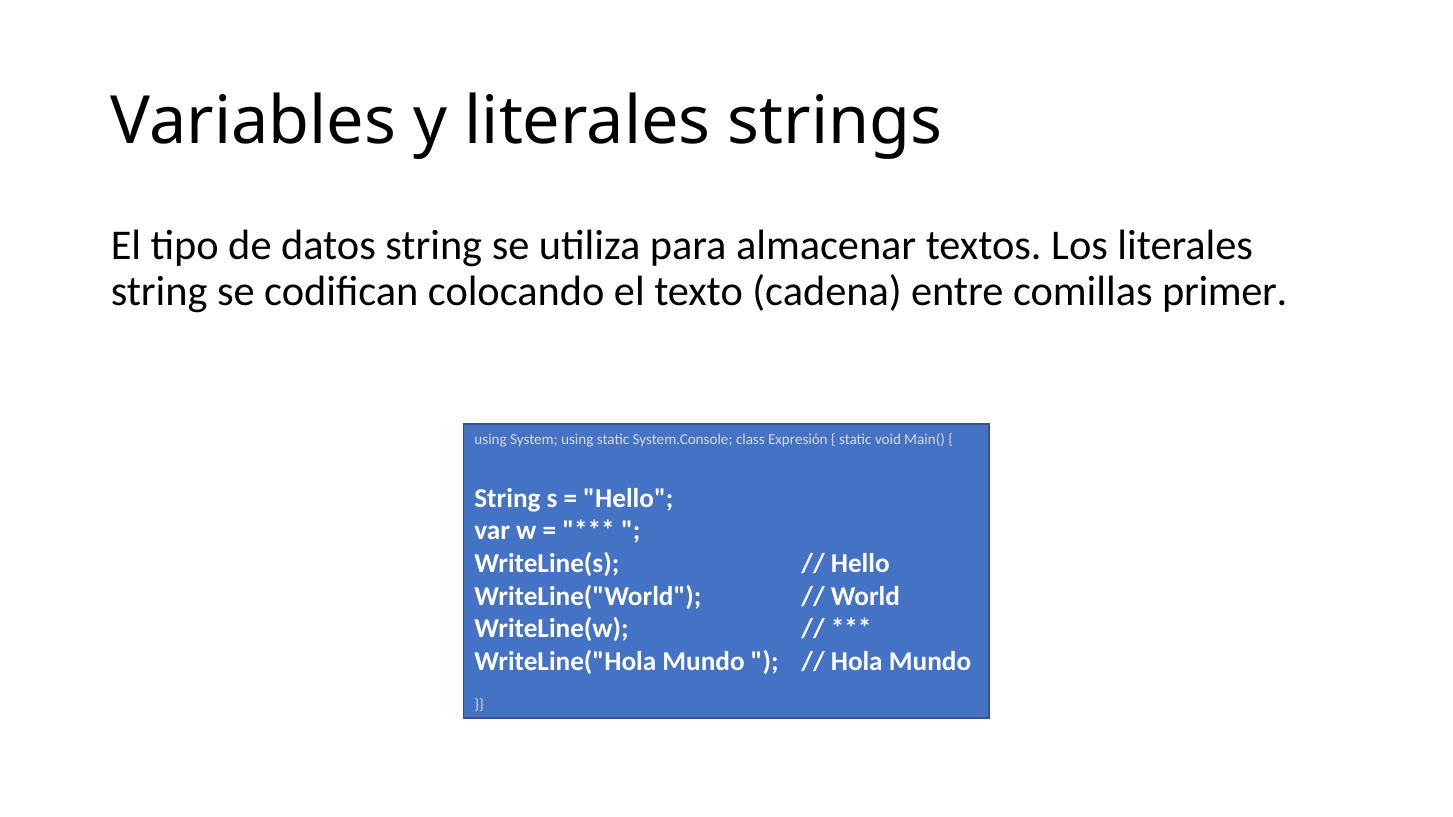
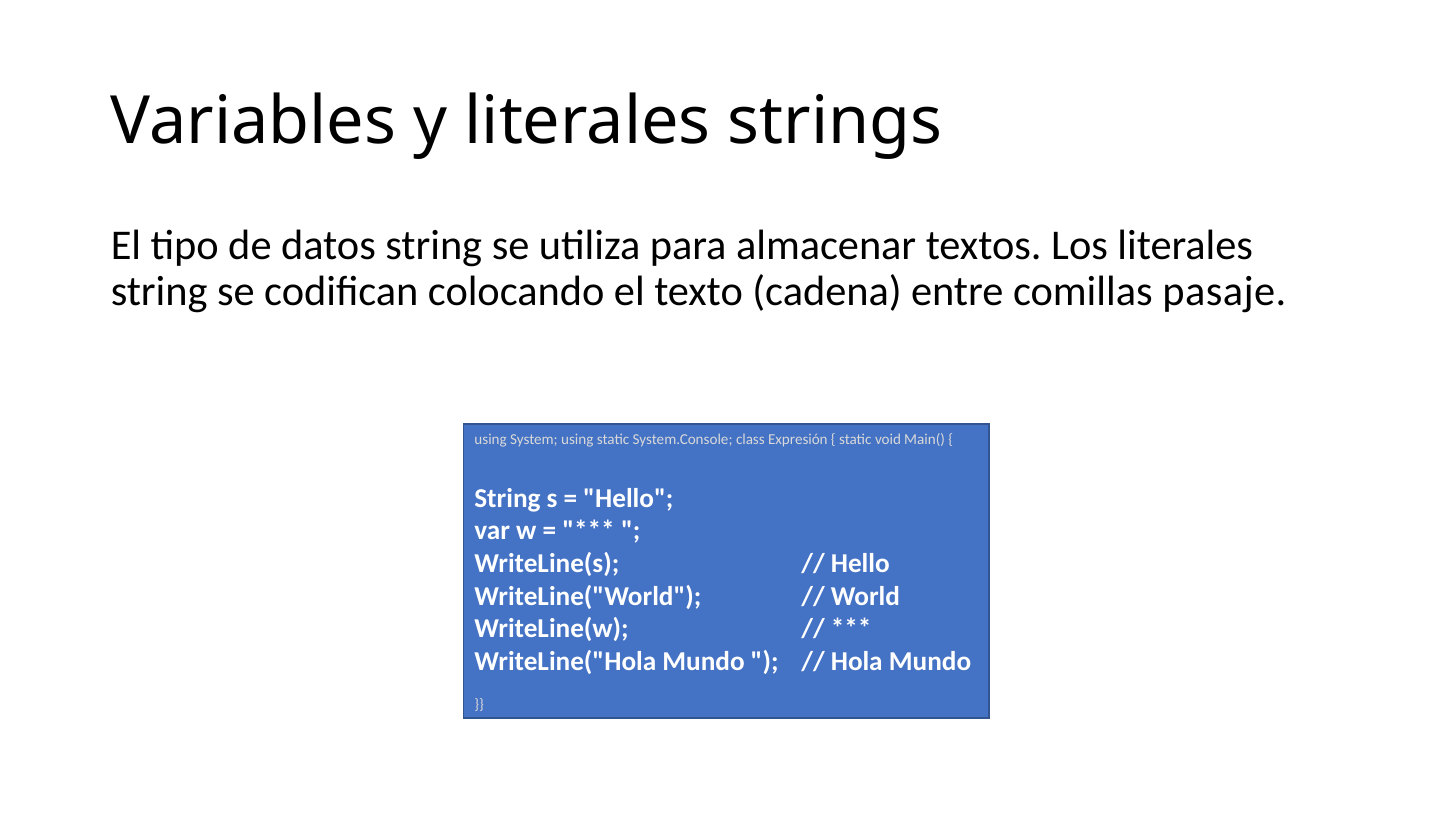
primer: primer -> pasaje (1224, 291)
